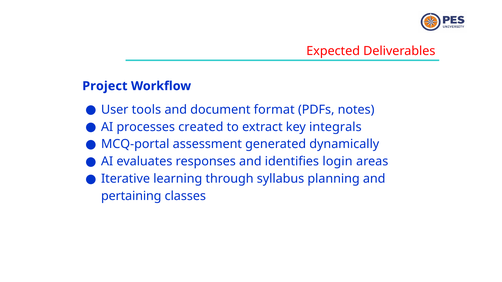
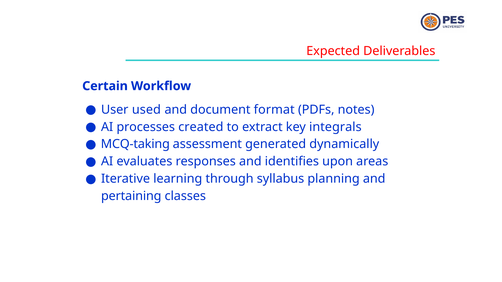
Project: Project -> Certain (105, 86)
tools: tools -> used (146, 110)
MCQ-portal: MCQ-portal -> MCQ-taking (135, 144)
login: login -> upon (338, 162)
